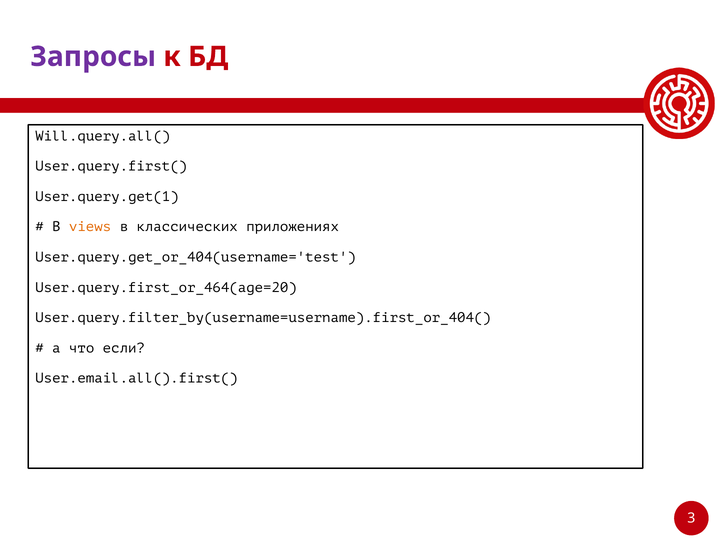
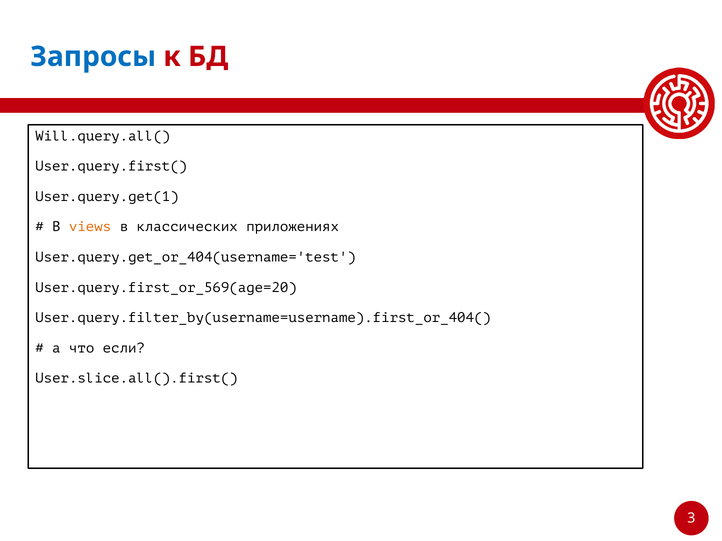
Запросы colour: purple -> blue (93, 57)
User.query.first_or_464(age=20: User.query.first_or_464(age=20 -> User.query.first_or_569(age=20 (166, 288)
User.email.all().first(: User.email.all().first( -> User.slice.all().first( (136, 379)
